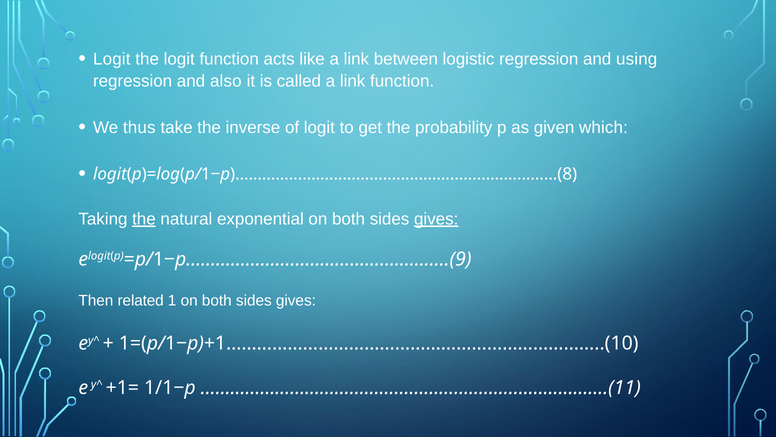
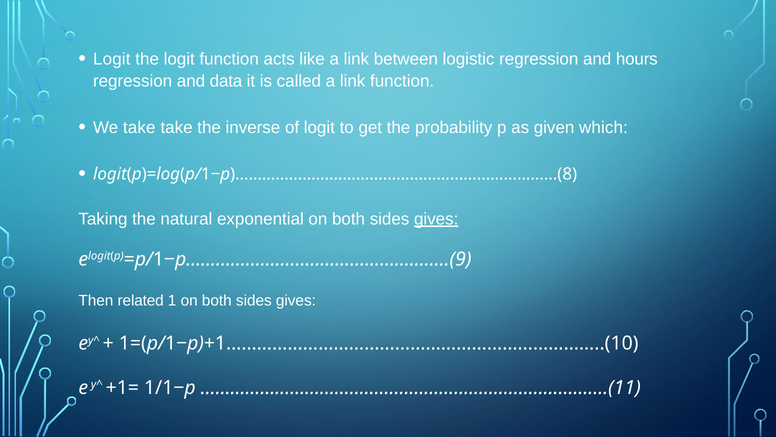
using: using -> hours (637, 59)
also: also -> data (226, 81)
We thus: thus -> take (139, 127)
the underline: present -> none (144, 219)
